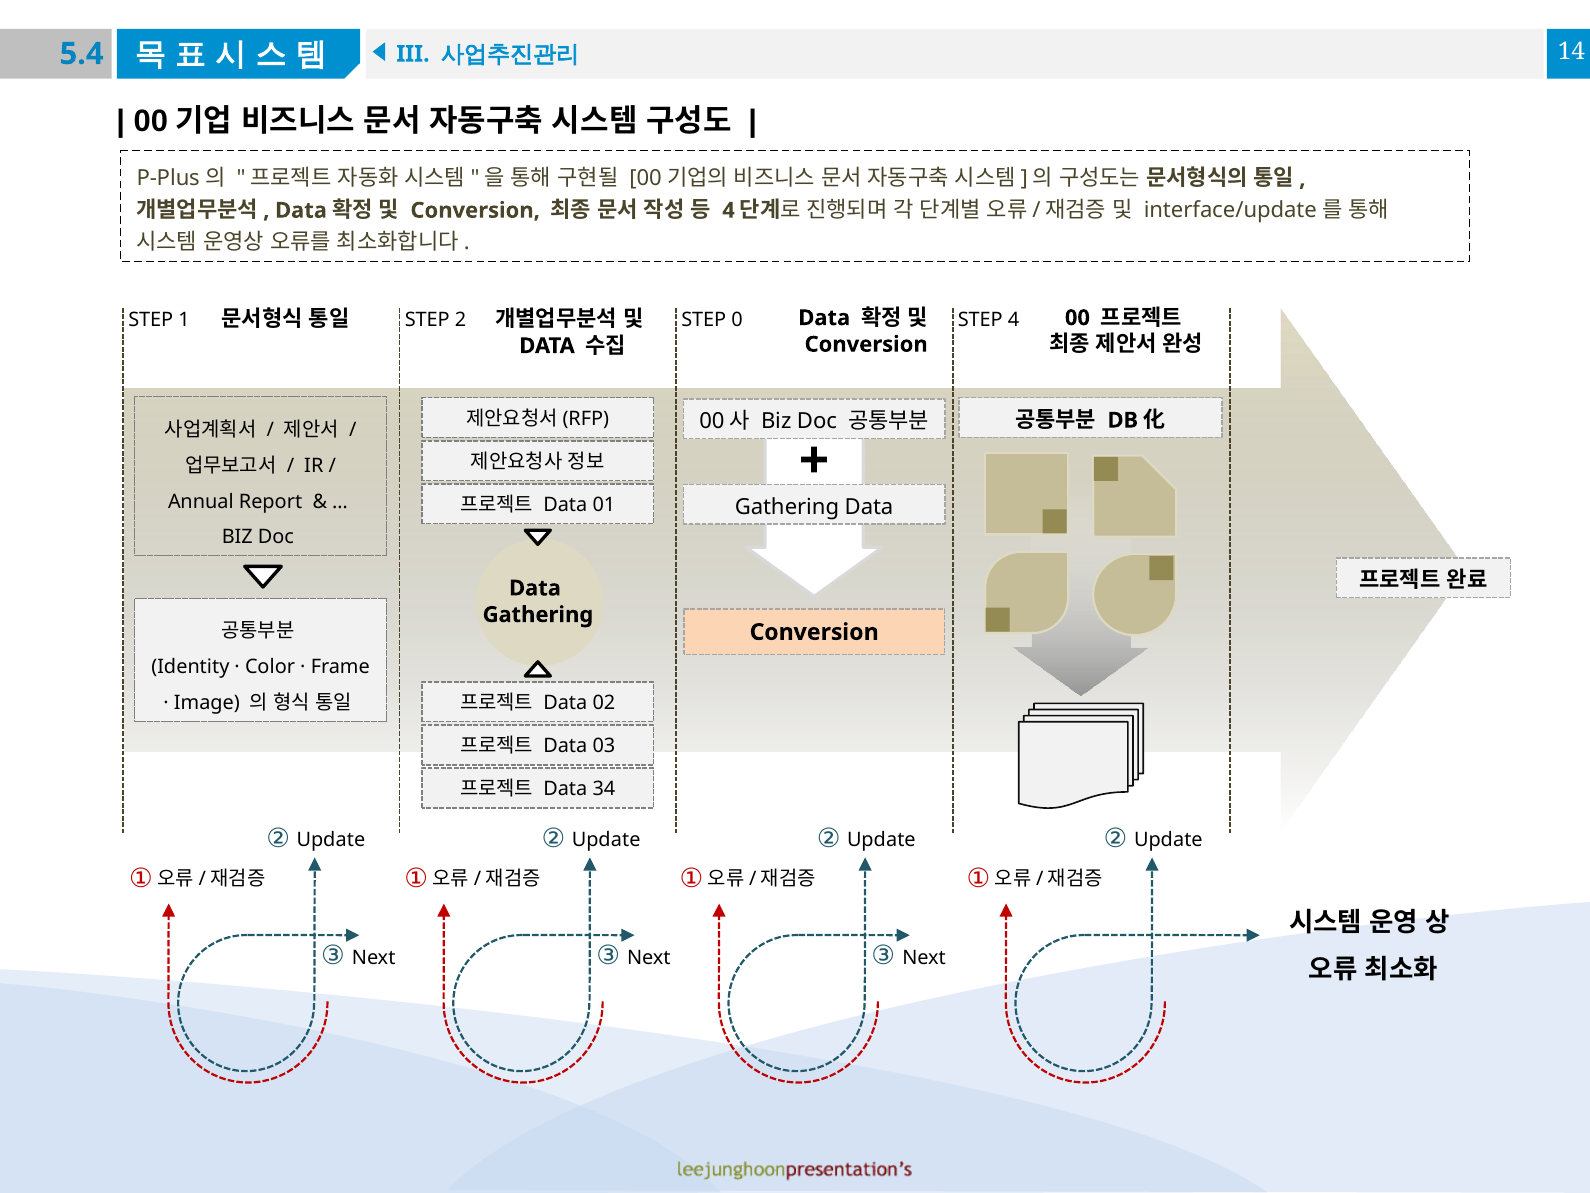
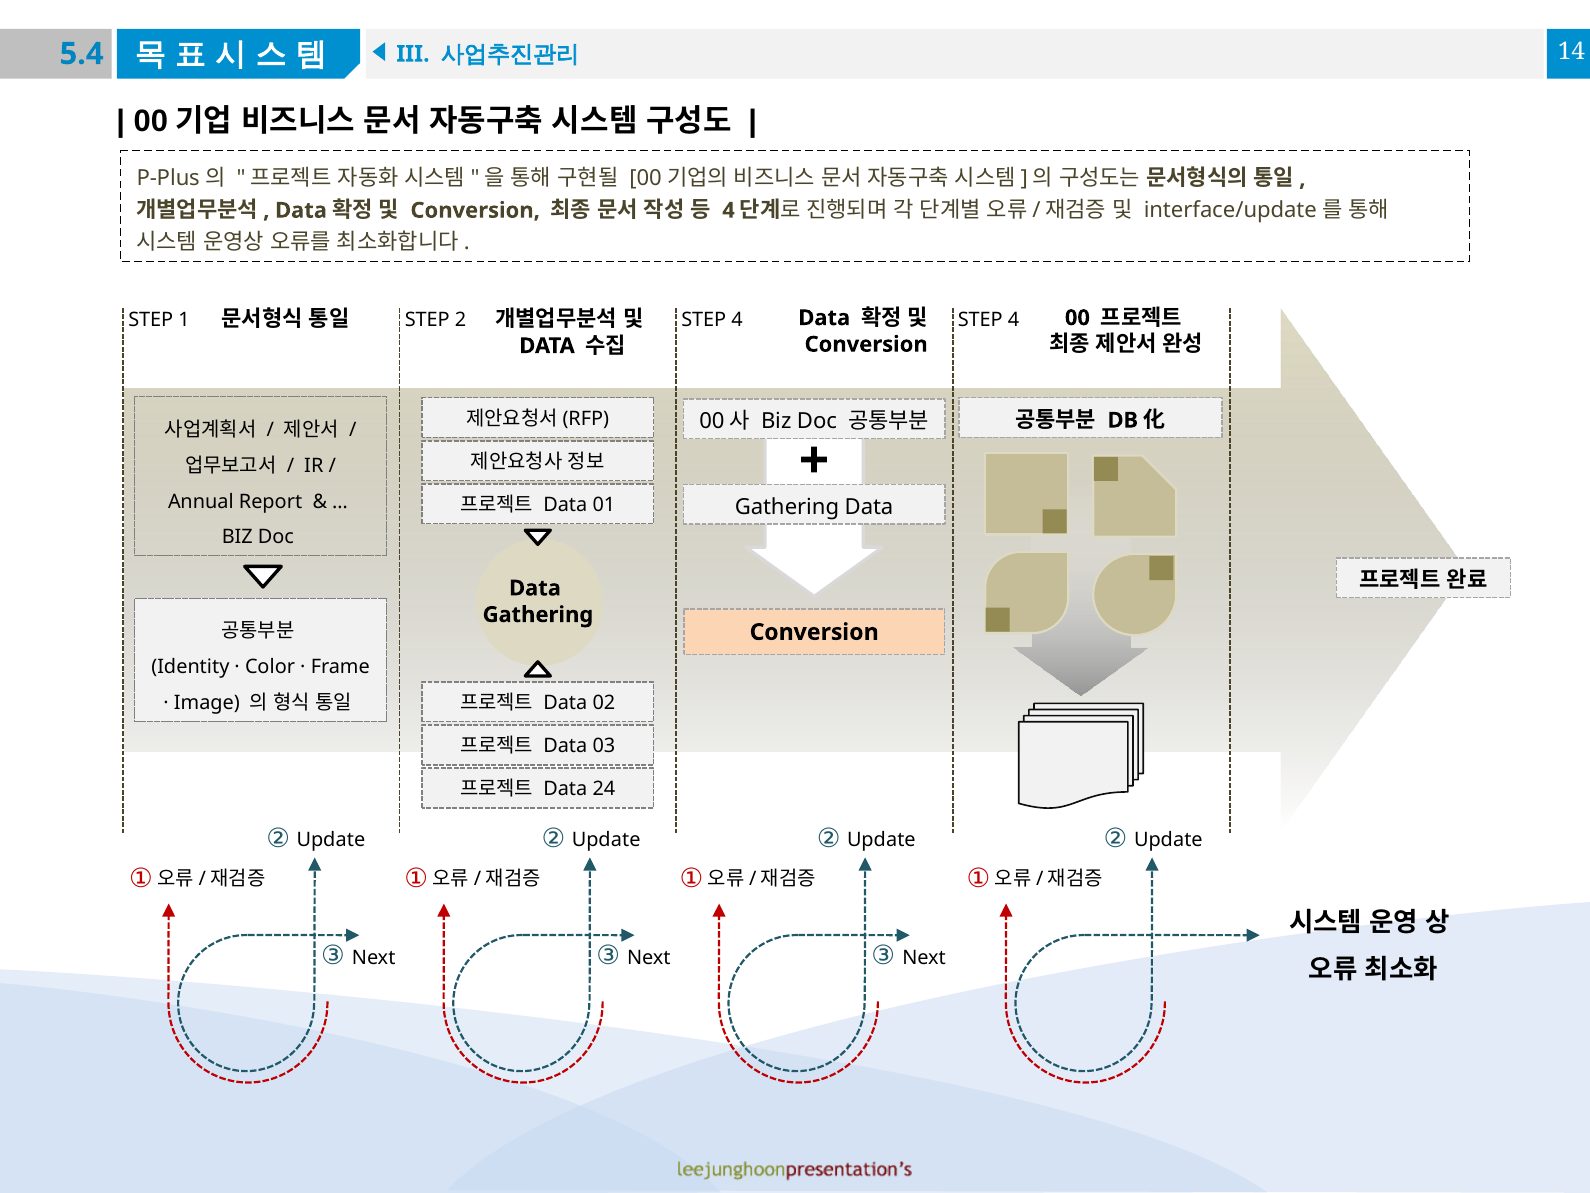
0: 0 -> 4 (737, 319)
34: 34 -> 24 (604, 789)
